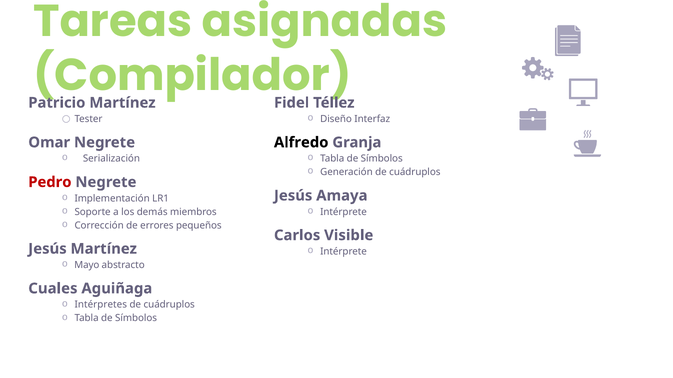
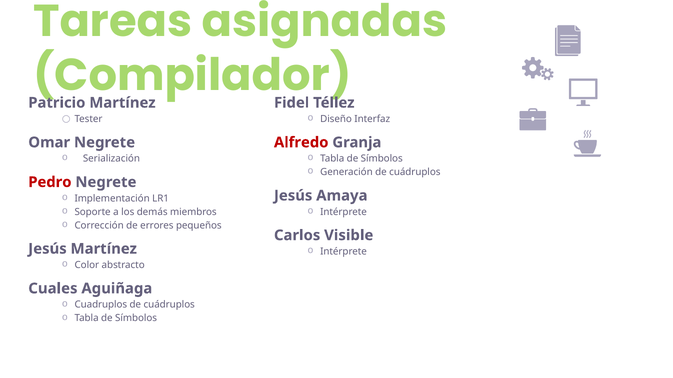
Alfredo colour: black -> red (301, 143)
Mayo: Mayo -> Color (87, 265)
Intérpretes: Intérpretes -> Cuadruplos (101, 305)
